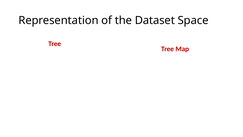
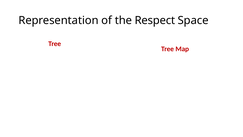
Dataset: Dataset -> Respect (155, 20)
